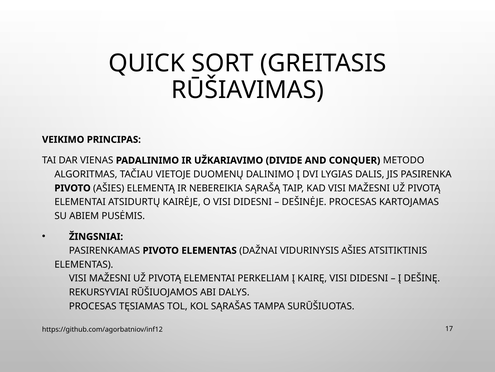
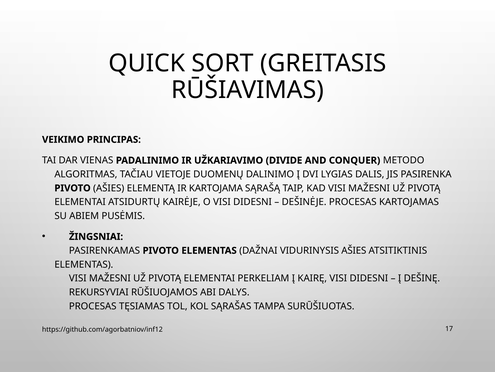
NEBEREIKIA: NEBEREIKIA -> KARTOJAMA (216, 188)
